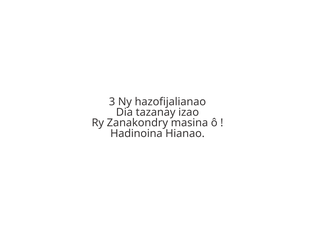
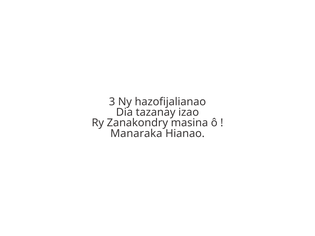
Hadinoina: Hadinoina -> Manaraka (136, 134)
